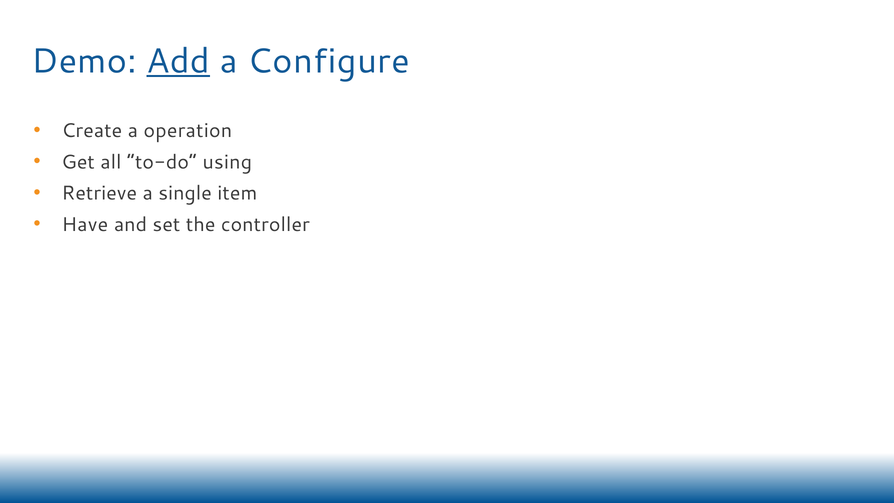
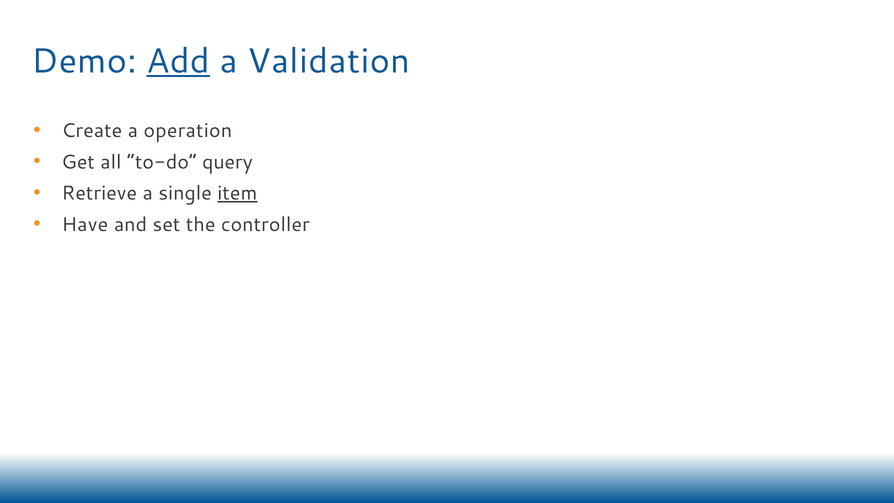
Configure: Configure -> Validation (329, 61)
using: using -> query (227, 162)
item underline: none -> present (237, 193)
